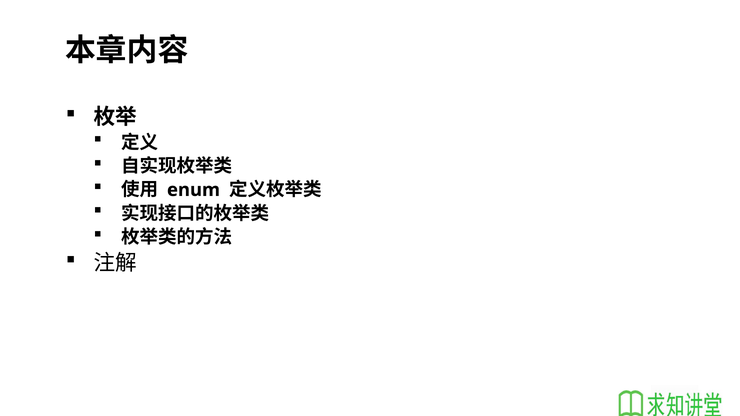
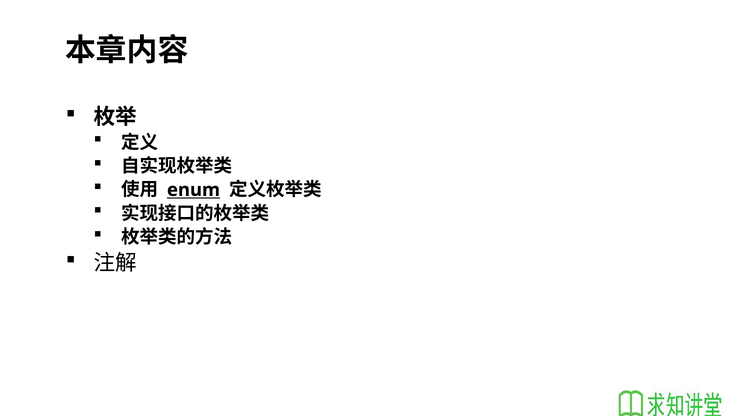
enum underline: none -> present (193, 190)
